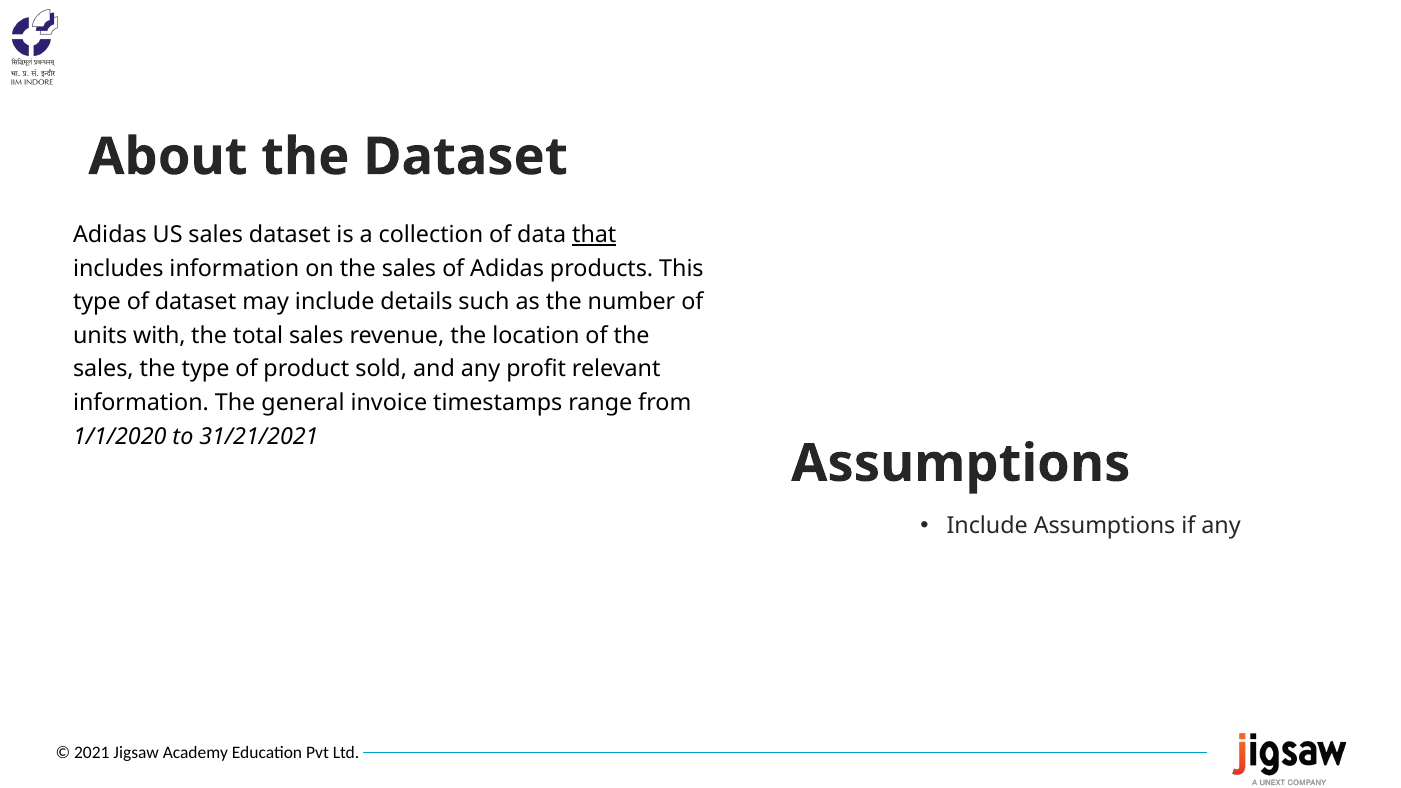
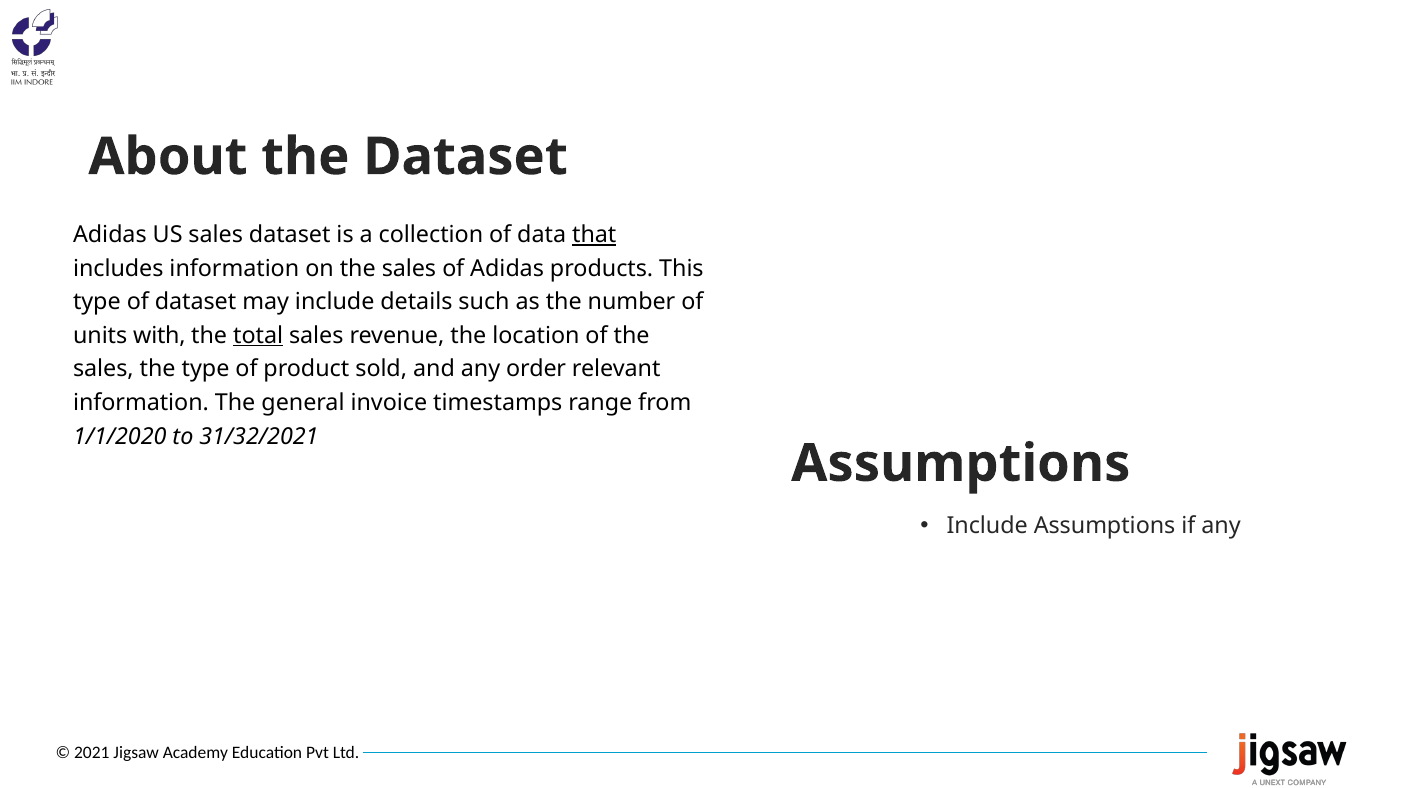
total underline: none -> present (258, 336)
profit: profit -> order (536, 369)
31/21/2021: 31/21/2021 -> 31/32/2021 (259, 437)
